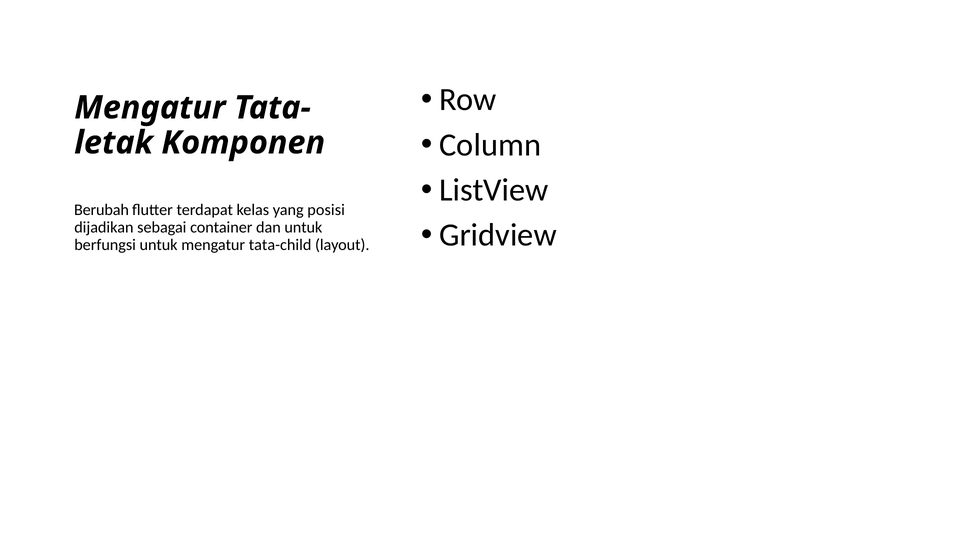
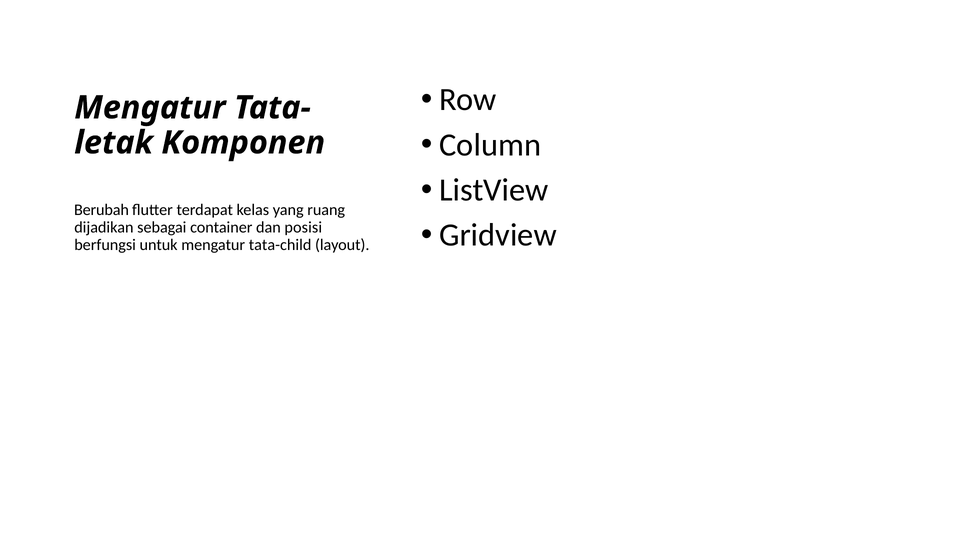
posisi: posisi -> ruang (326, 210)
dan untuk: untuk -> posisi (303, 228)
